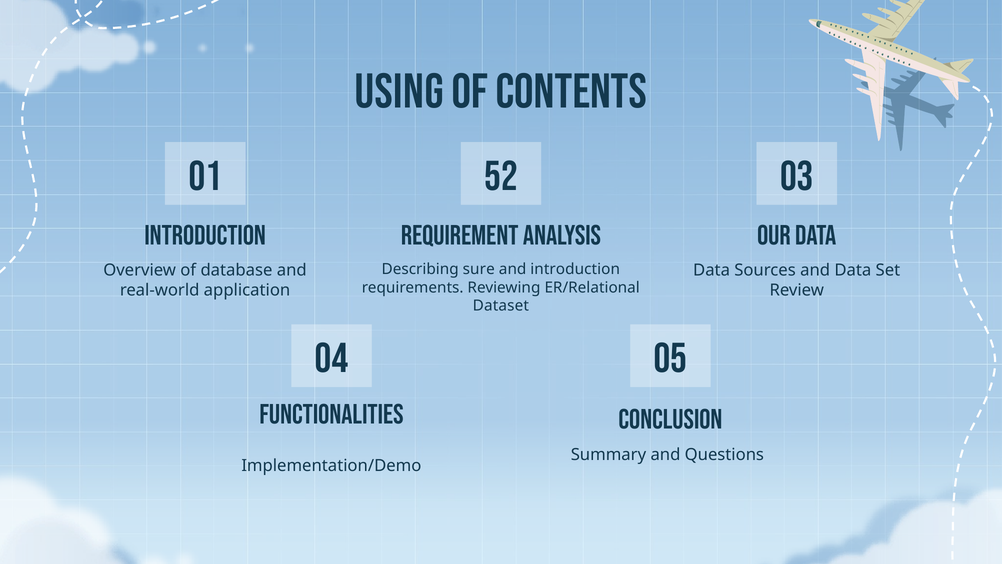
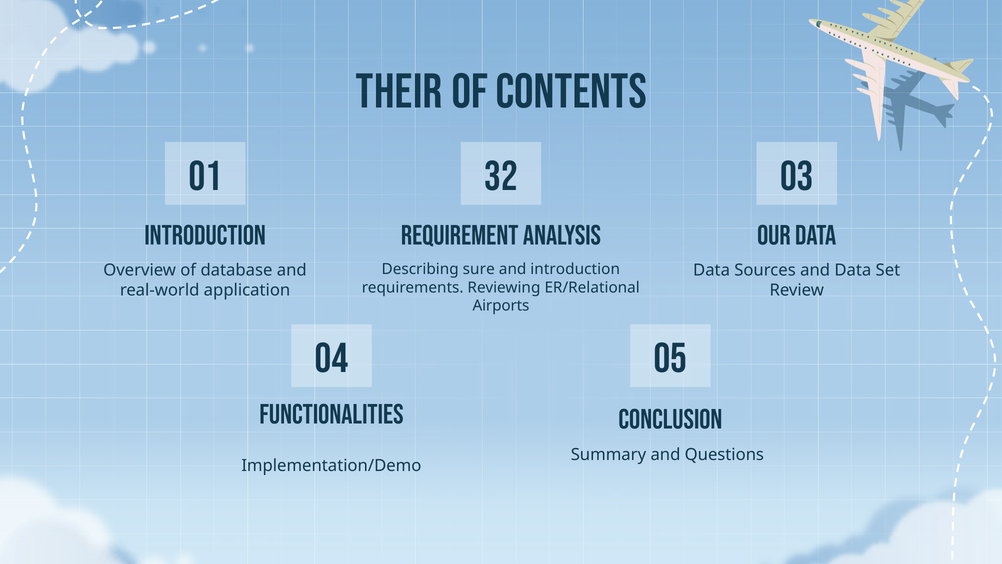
using: using -> their (399, 91)
52: 52 -> 32 (501, 176)
Dataset: Dataset -> Airports (501, 306)
